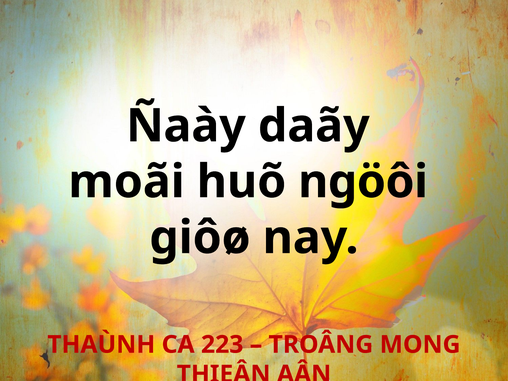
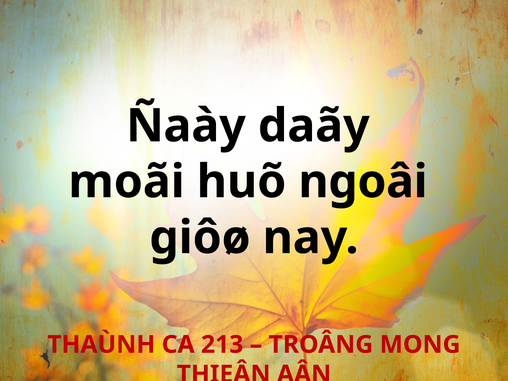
ngöôi: ngöôi -> ngoâi (363, 182)
223: 223 -> 213 (222, 345)
